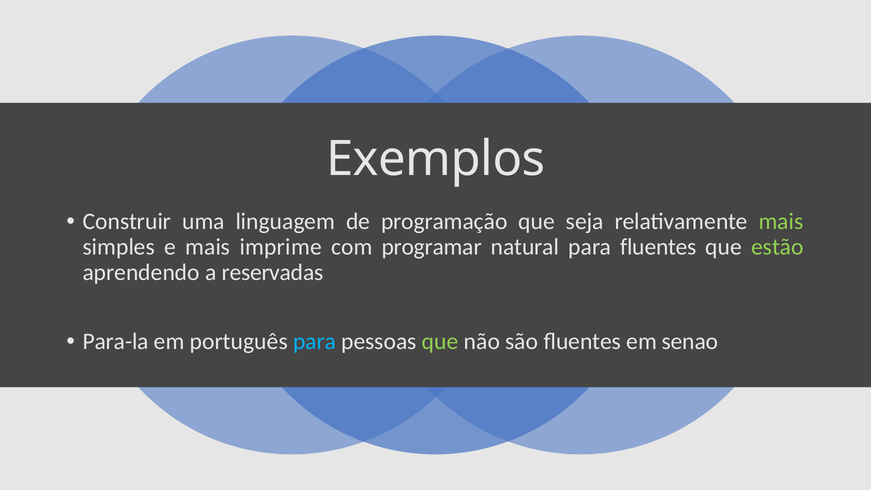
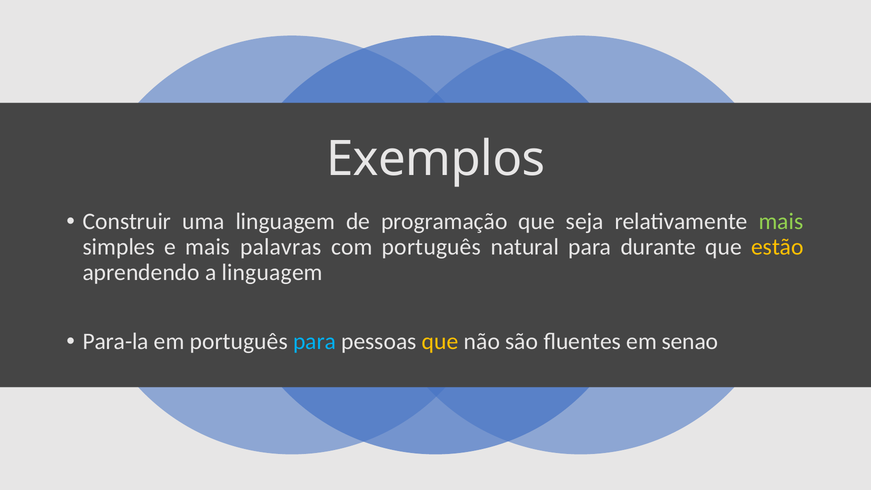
imprime: imprime -> palavras (281, 247)
com programar: programar -> português (431, 247)
para fluentes: fluentes -> durante (658, 247)
estão colour: light green -> yellow (777, 247)
a reservadas: reservadas -> linguagem (272, 273)
que colour: light green -> yellow (440, 342)
